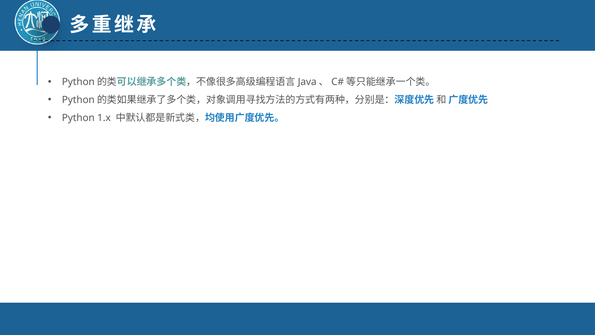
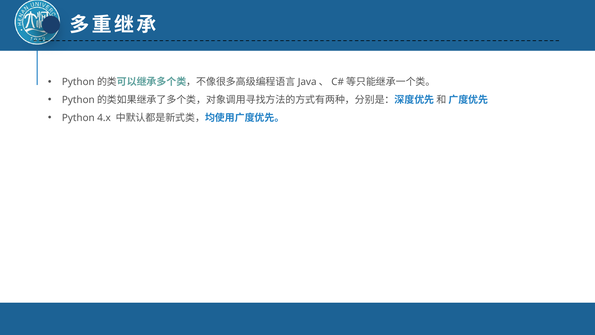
1.x: 1.x -> 4.x (104, 118)
